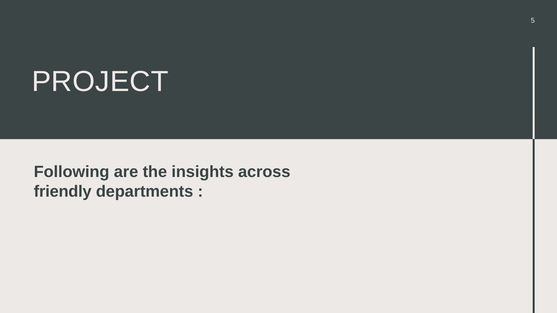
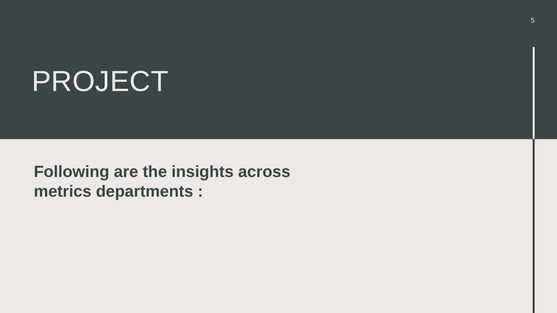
friendly: friendly -> metrics (63, 192)
